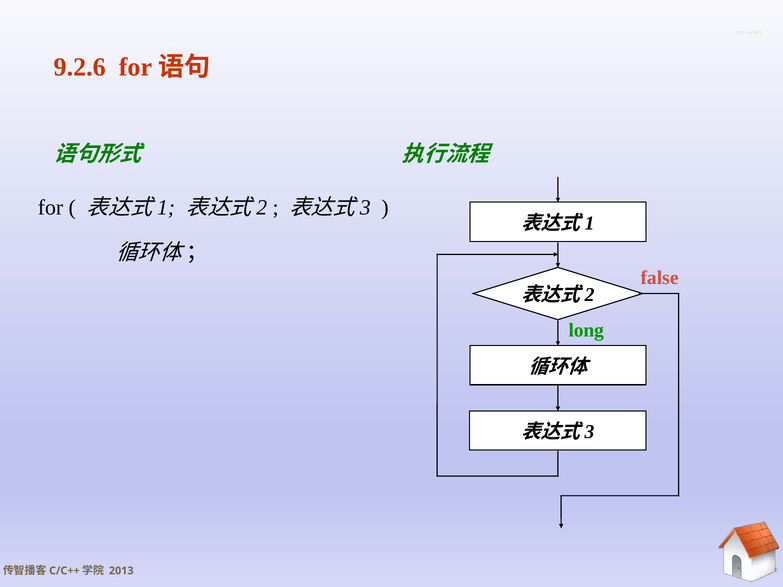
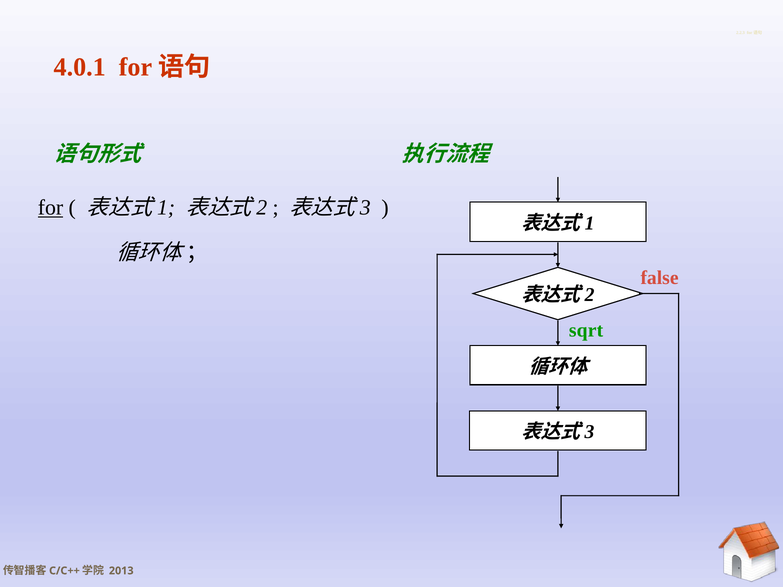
9.2.6: 9.2.6 -> 4.0.1 (80, 67)
for underline: none -> present (50, 208)
long: long -> sqrt (586, 330)
